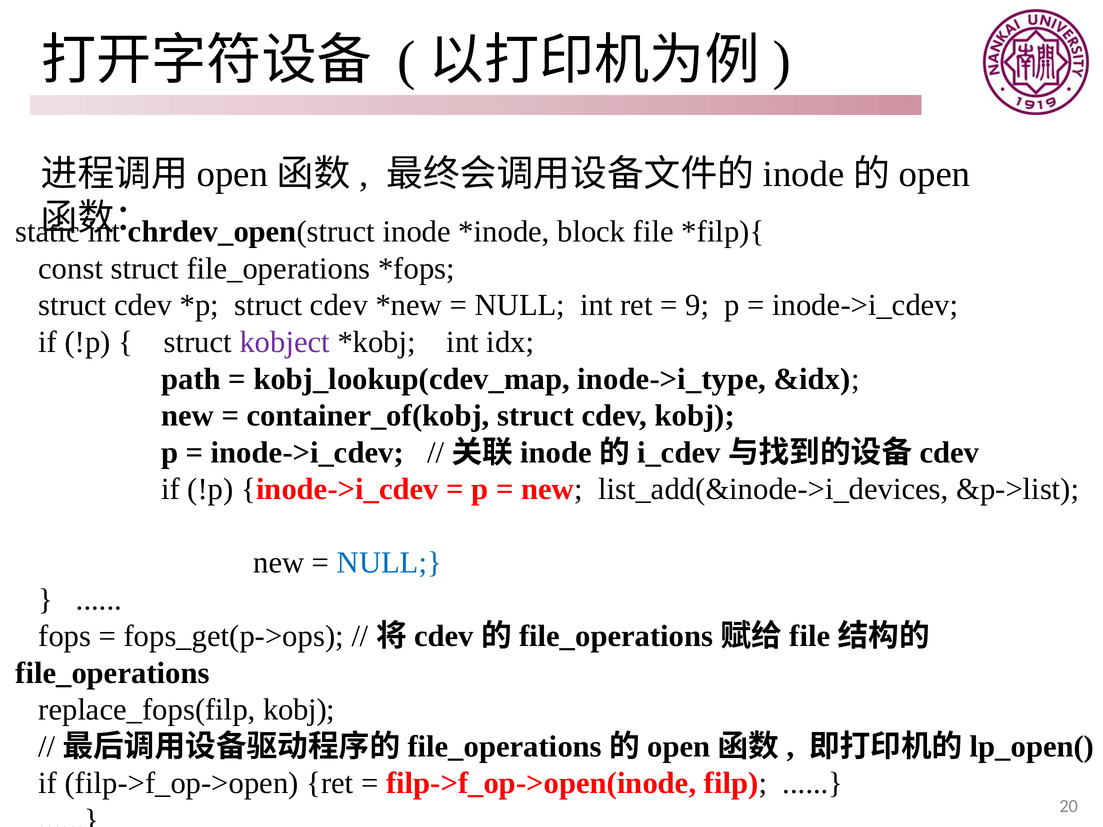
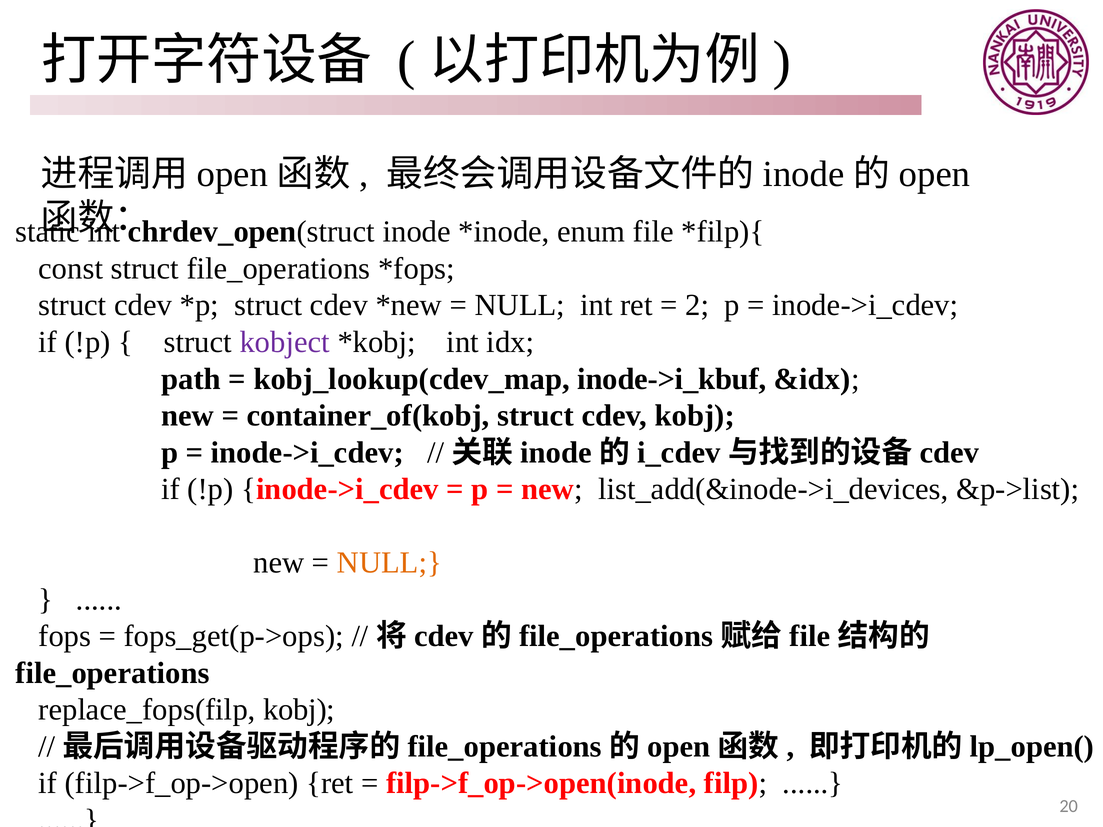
block: block -> enum (591, 232)
9: 9 -> 2 (697, 305)
inode->i_type: inode->i_type -> inode->i_kbuf (672, 379)
NULL colour: blue -> orange (389, 563)
